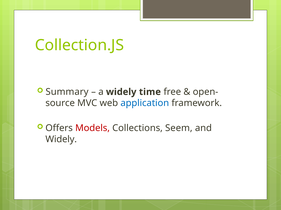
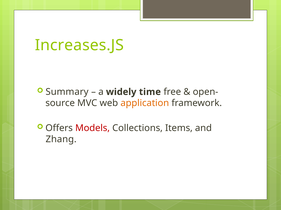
Collection.JS: Collection.JS -> Increases.JS (79, 45)
application colour: blue -> orange (145, 103)
Seem: Seem -> Items (179, 129)
Widely: Widely -> Zhang (61, 140)
